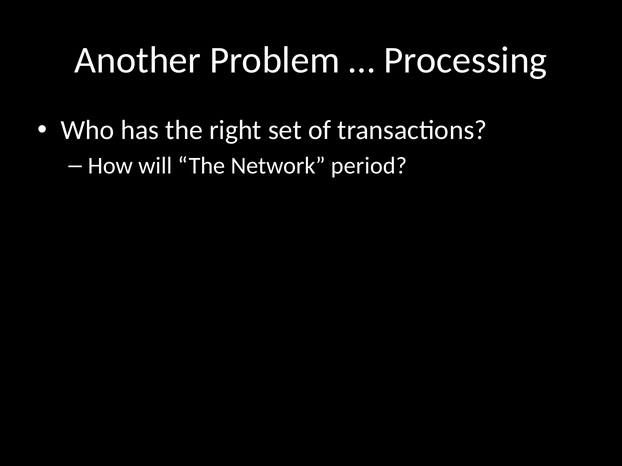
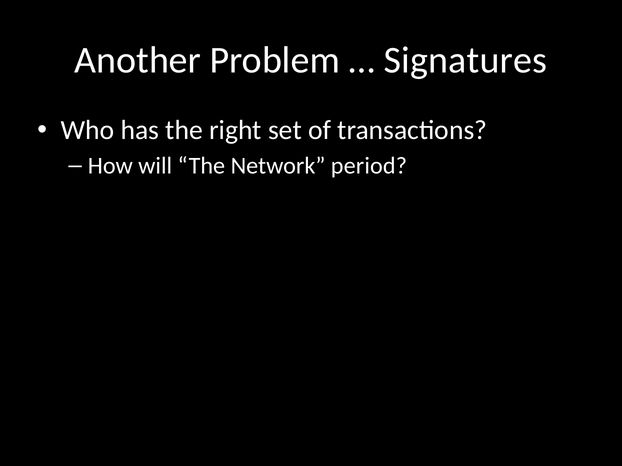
Processing: Processing -> Signatures (465, 60)
